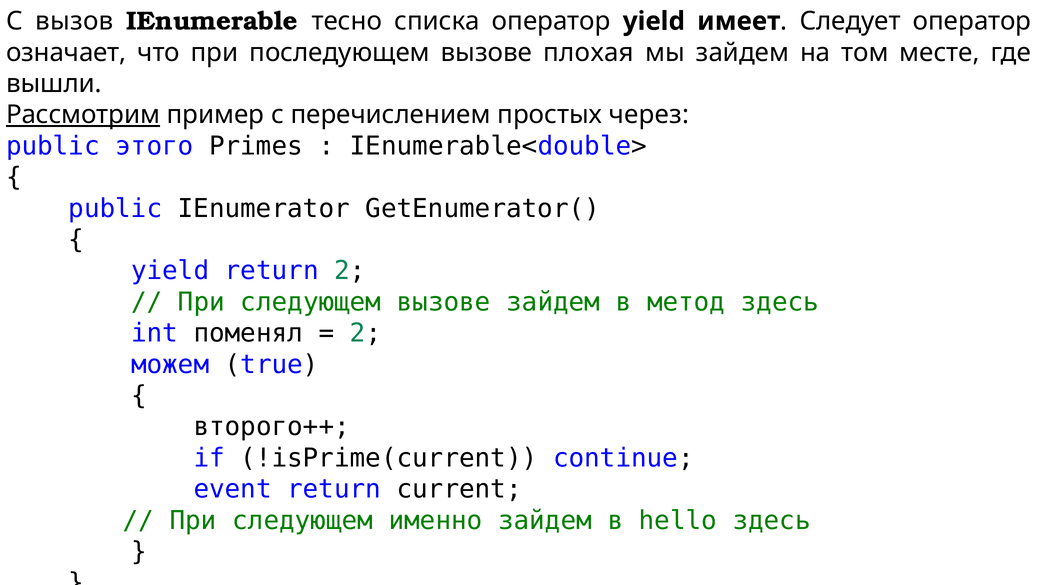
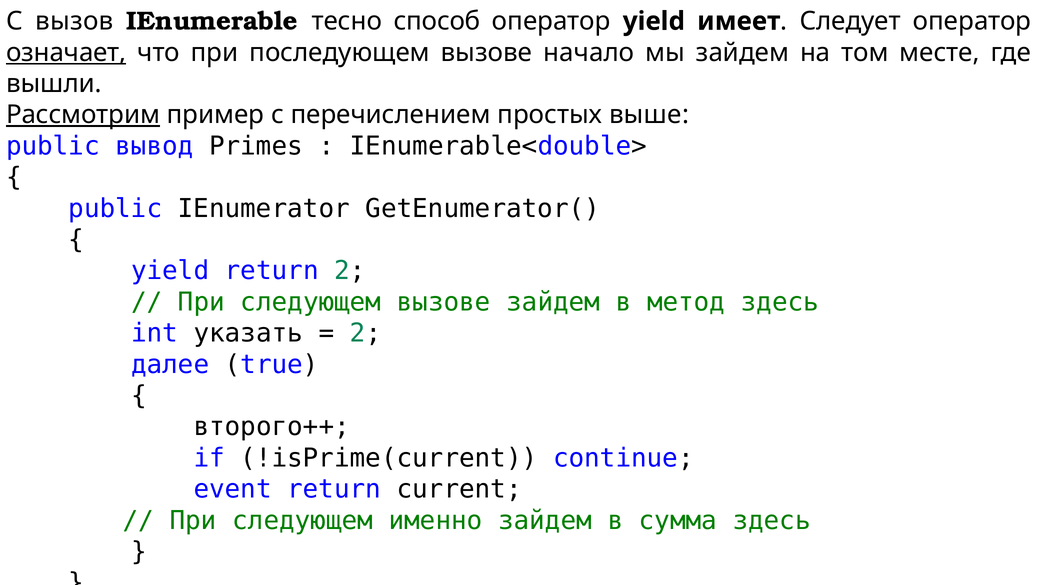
списка: списка -> способ (437, 21)
означает underline: none -> present (66, 52)
плохая: плохая -> начало (589, 52)
через: через -> выше (649, 115)
этого: этого -> вывод (154, 146)
поменял: поменял -> указать (248, 333)
можем: можем -> далее (170, 364)
hello: hello -> сумма (678, 520)
